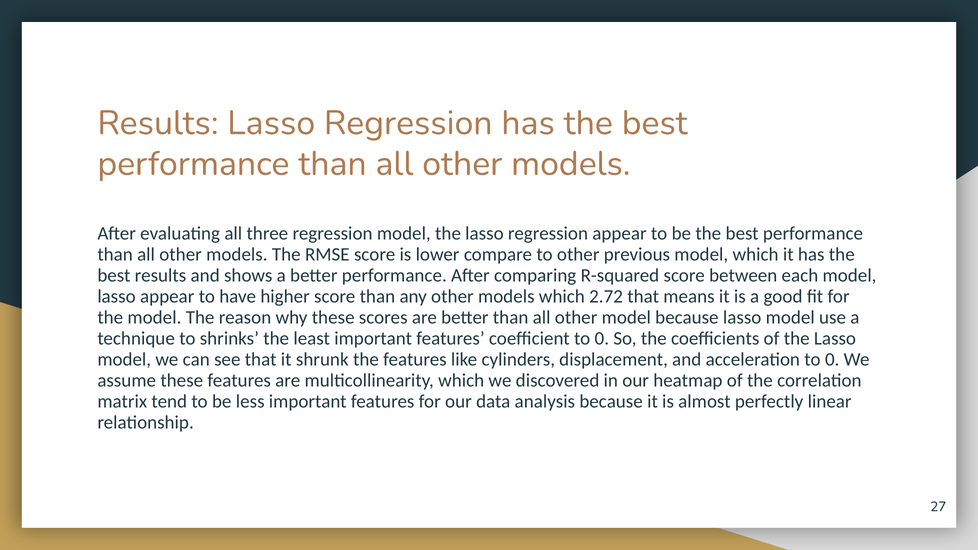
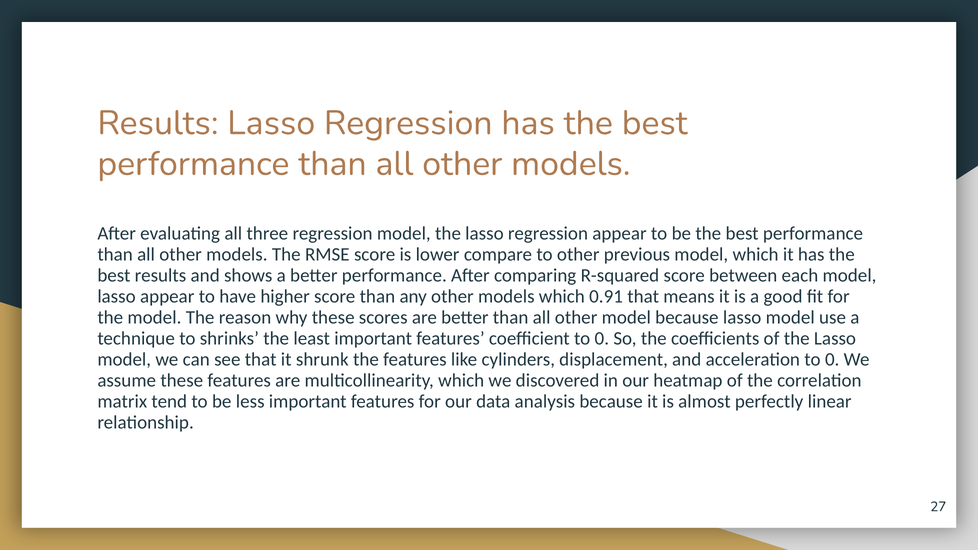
2.72: 2.72 -> 0.91 (606, 297)
